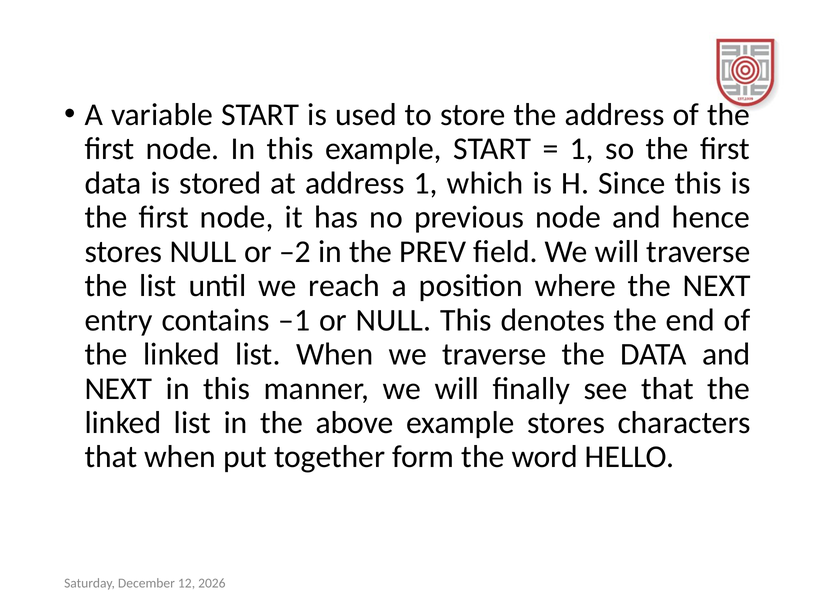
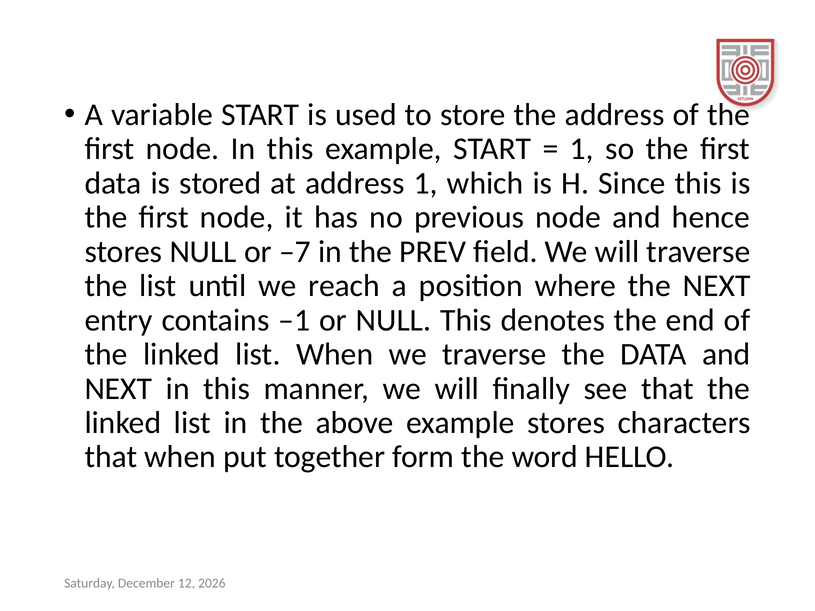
–2: –2 -> –7 (295, 252)
